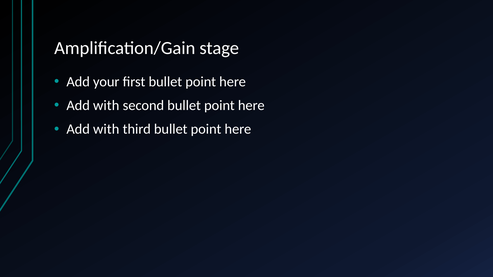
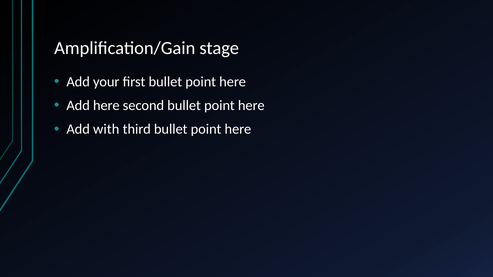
with: with -> here (106, 106)
